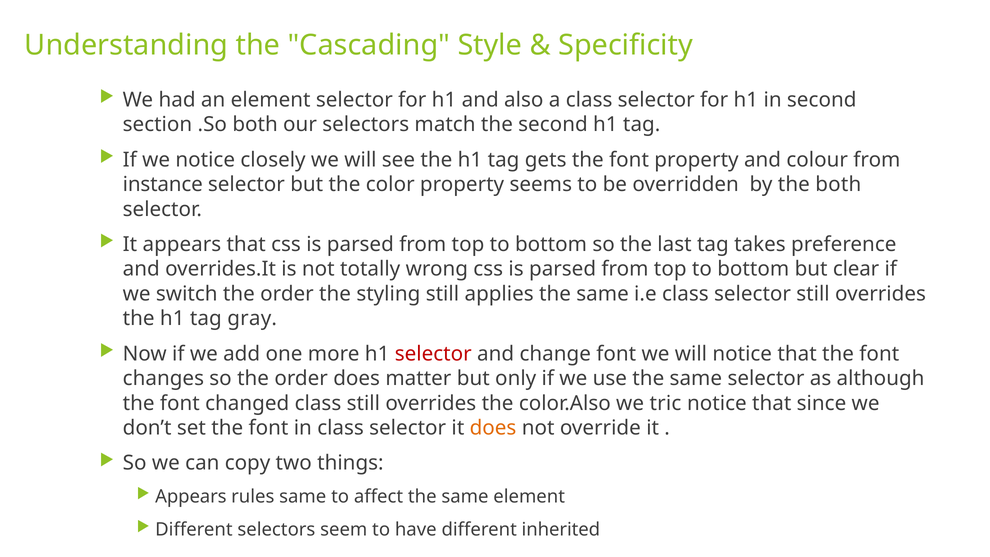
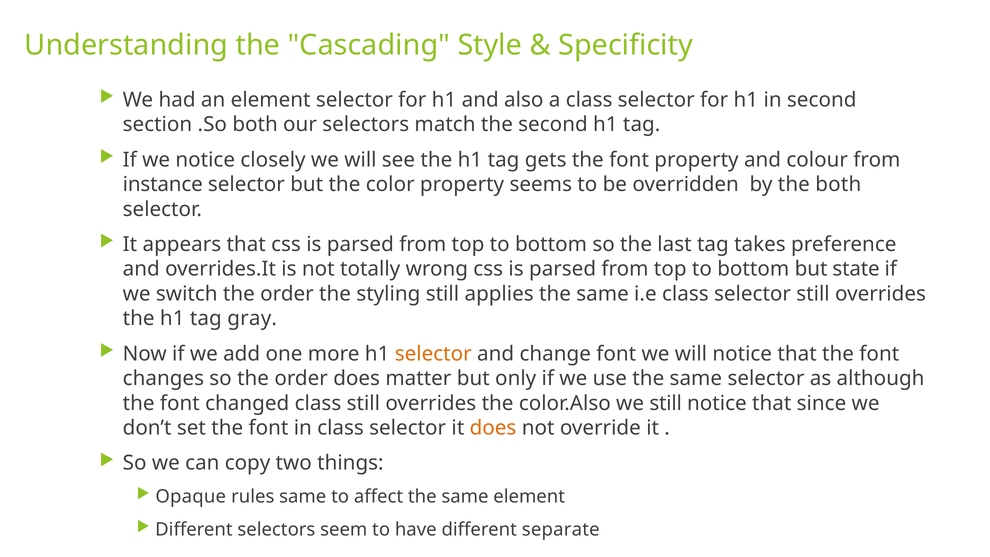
clear: clear -> state (856, 269)
selector colour: red -> orange (433, 354)
we tric: tric -> still (666, 403)
Appears: Appears -> Opaque (191, 497)
inherited: inherited -> separate (561, 529)
